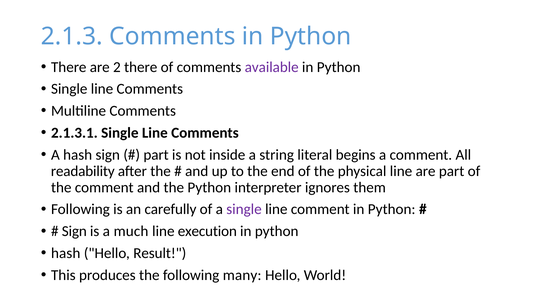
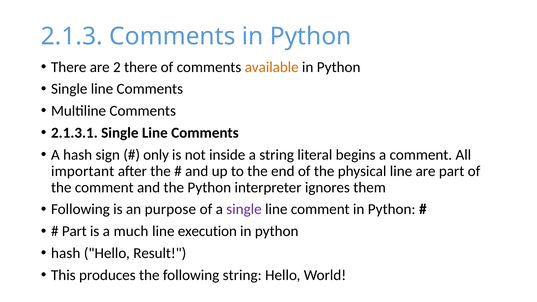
available colour: purple -> orange (272, 67)
part: part -> only (156, 155)
readability: readability -> important (83, 171)
carefully: carefully -> purpose (170, 209)
Sign: Sign -> Part (74, 231)
following many: many -> string (242, 275)
